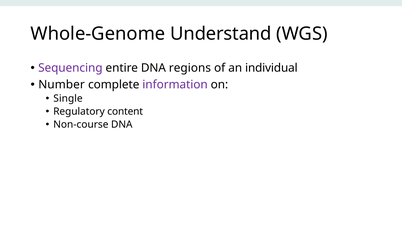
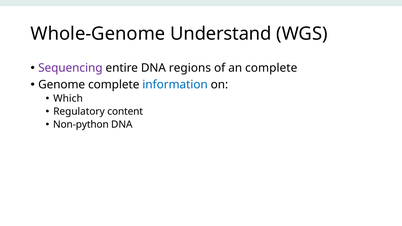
an individual: individual -> complete (271, 68)
Number: Number -> Genome (62, 85)
information colour: purple -> blue (175, 85)
Single: Single -> Which (68, 99)
Non-course: Non-course -> Non-python (81, 125)
